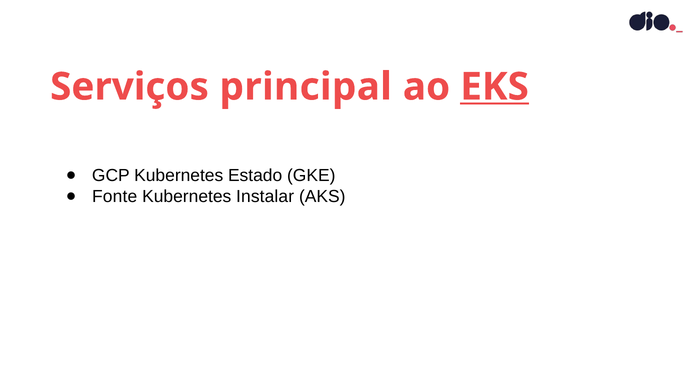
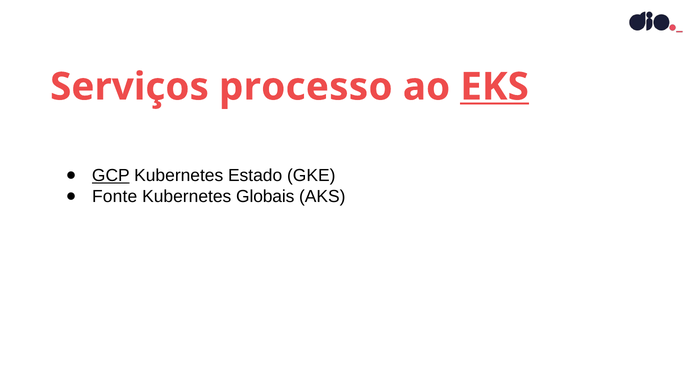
principal: principal -> processo (306, 87)
GCP underline: none -> present (111, 176)
Instalar: Instalar -> Globais (265, 197)
